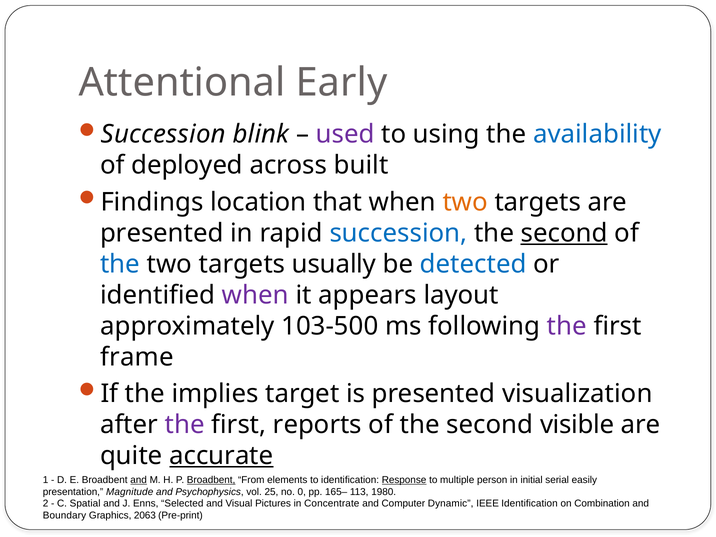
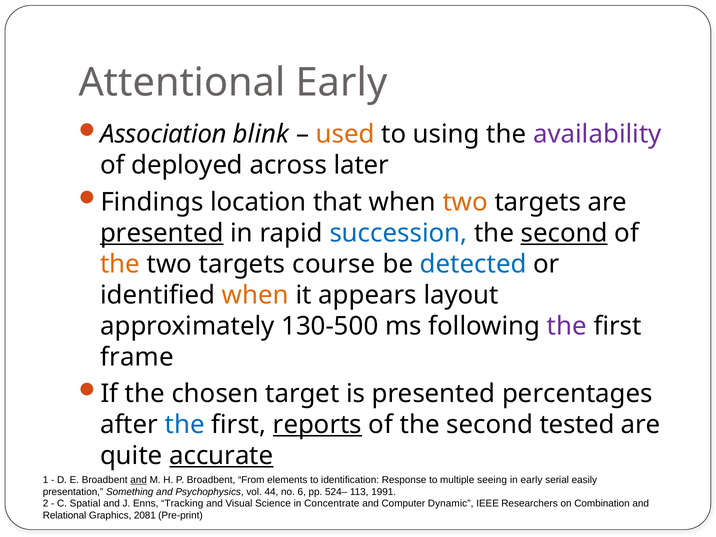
Succession: Succession -> Association (164, 134)
used colour: purple -> orange (345, 134)
availability colour: blue -> purple (597, 134)
built: built -> later (361, 165)
presented underline: none -> present (162, 233)
the colour: blue -> orange (120, 264)
usually: usually -> course (334, 264)
when colour: purple -> orange (255, 295)
103-500: 103-500 -> 130-500 (330, 326)
implies: implies -> chosen (215, 394)
visualization: visualization -> percentages (577, 394)
the colour: purple -> blue (185, 425)
reports underline: none -> present (317, 425)
visible: visible -> tested (577, 425)
Broadbent underline: present -> none (211, 480)
Response underline: present -> none (404, 480)
person: person -> seeing (492, 480)
in initial: initial -> early (532, 480)
Magnitude: Magnitude -> Something (130, 492)
25: 25 -> 44 (271, 492)
0: 0 -> 6 (302, 492)
165–: 165– -> 524– (336, 492)
1980: 1980 -> 1991 (384, 492)
Selected: Selected -> Tracking (182, 504)
Pictures: Pictures -> Science (273, 504)
IEEE Identification: Identification -> Researchers (530, 504)
Boundary: Boundary -> Relational (65, 516)
2063: 2063 -> 2081 (145, 516)
